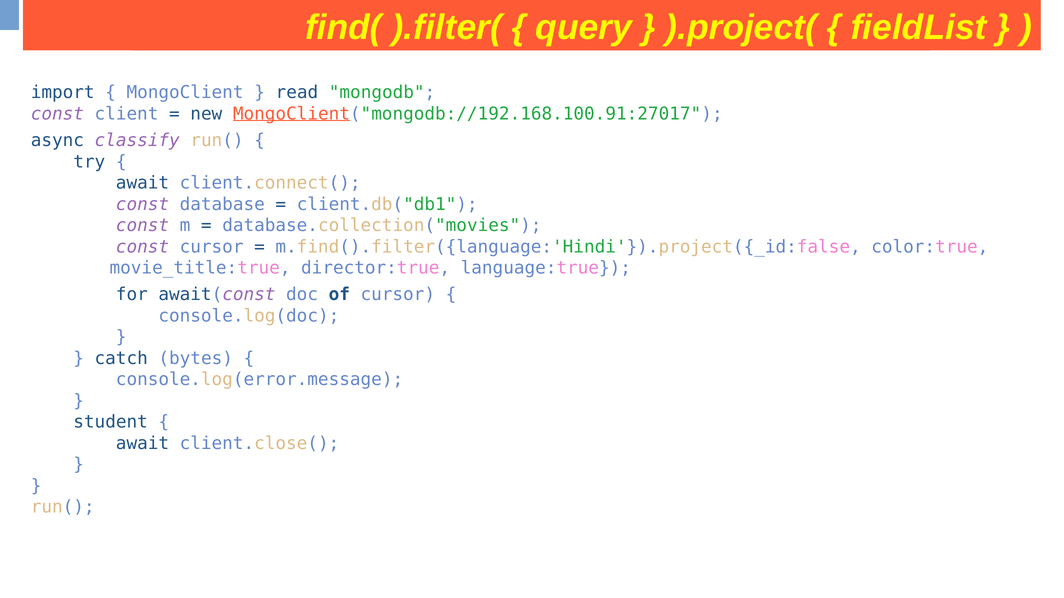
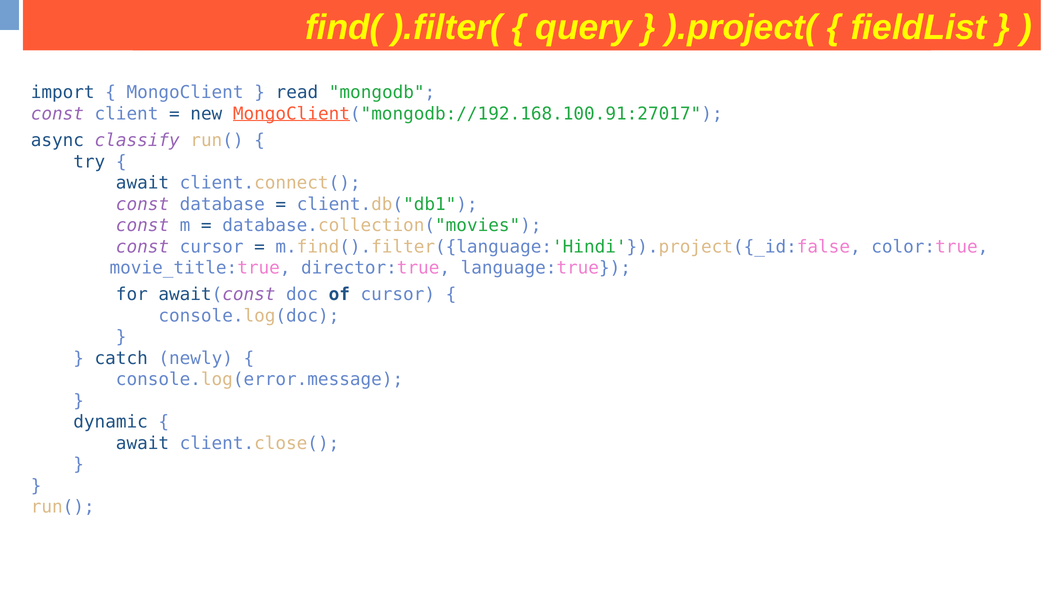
bytes: bytes -> newly (196, 359)
student: student -> dynamic (111, 422)
